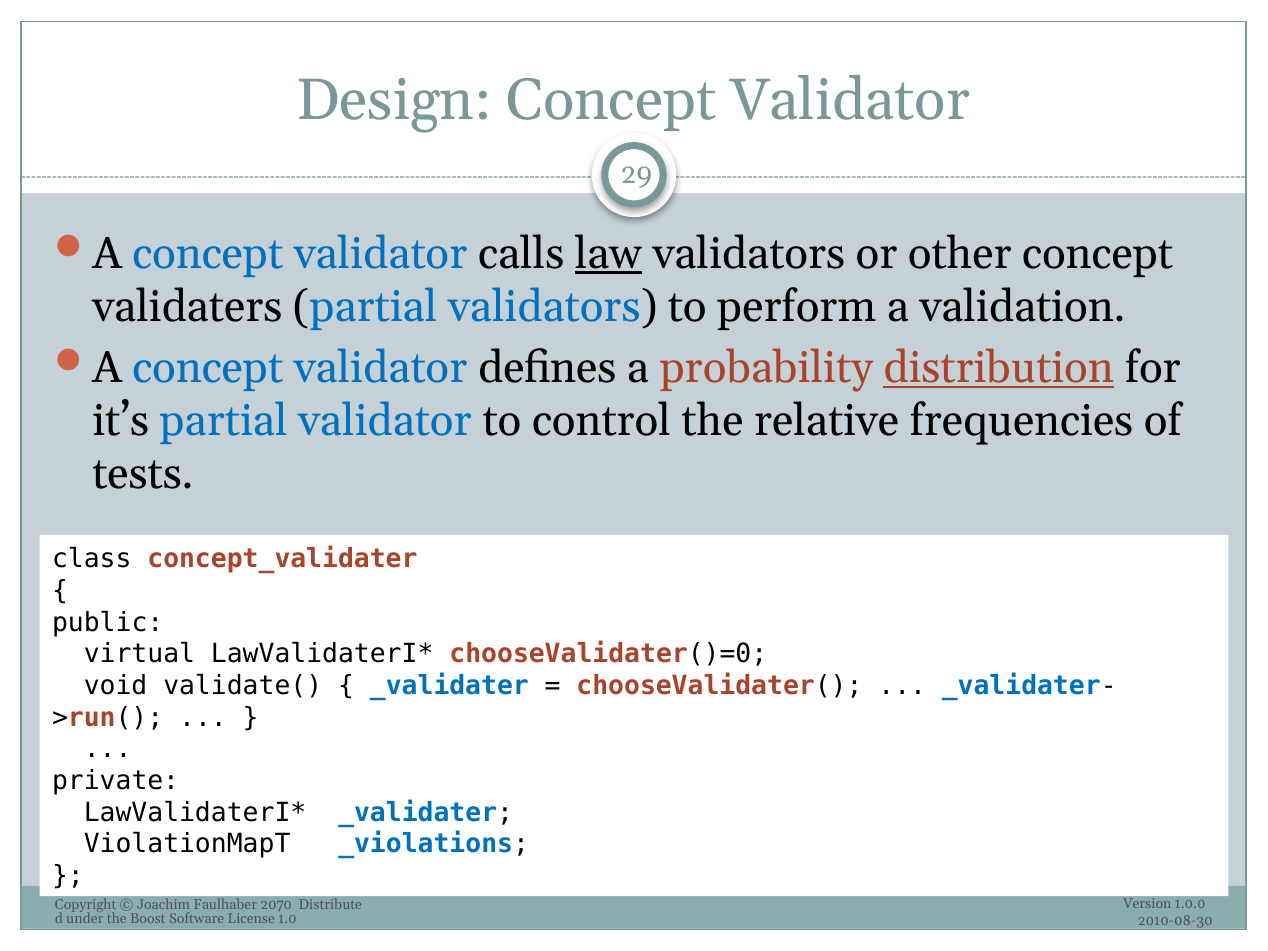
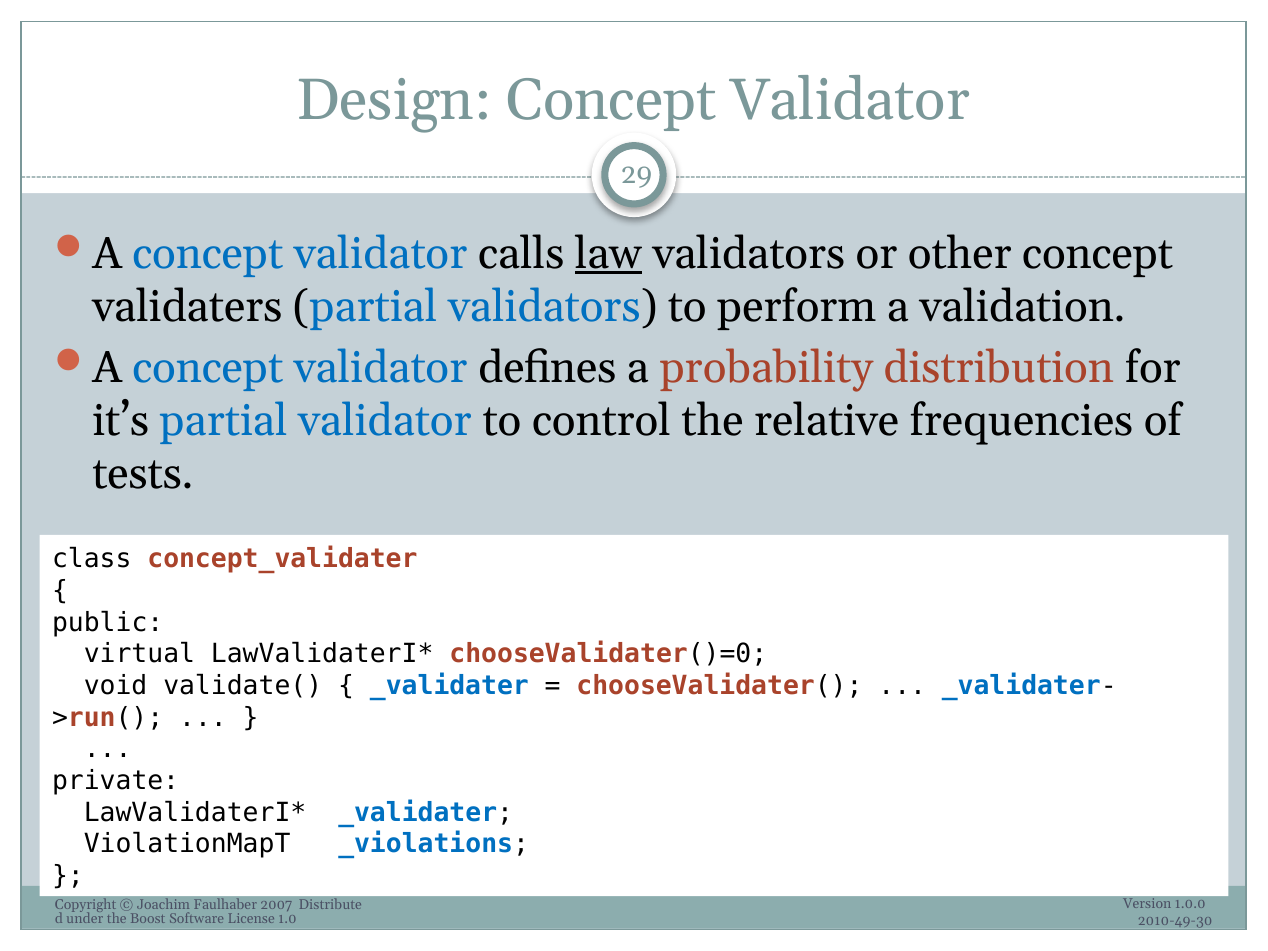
distribution underline: present -> none (999, 368)
2070: 2070 -> 2007 (276, 905)
2010-08-30: 2010-08-30 -> 2010-49-30 (1175, 921)
